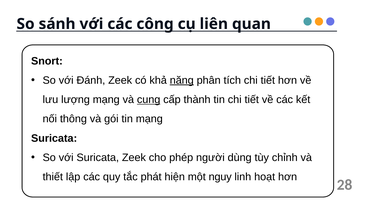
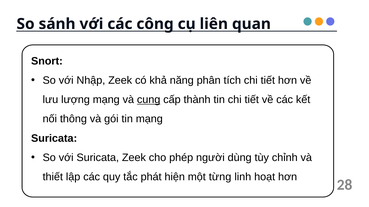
Đánh: Đánh -> Nhập (91, 81)
năng underline: present -> none (182, 81)
nguy: nguy -> từng (220, 177)
